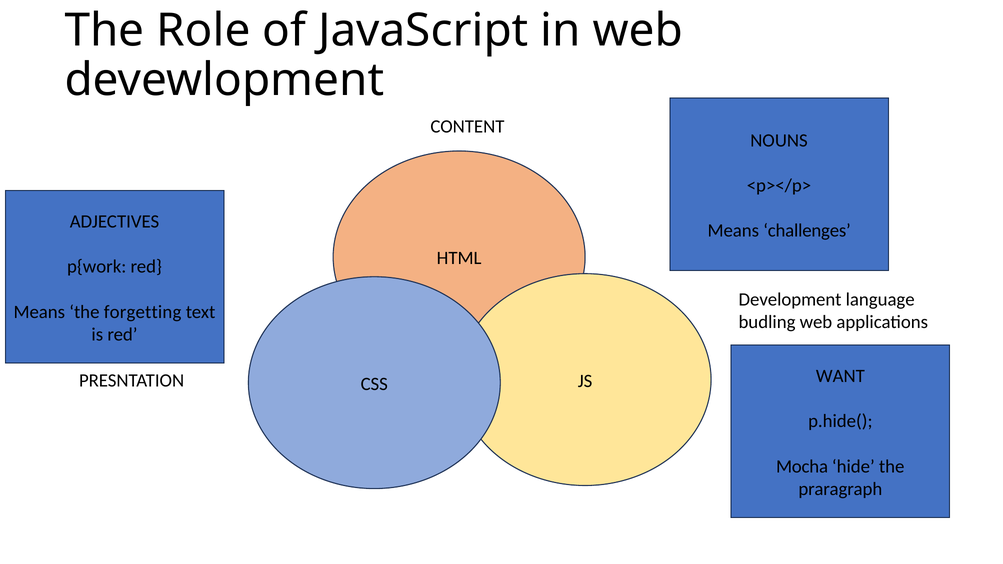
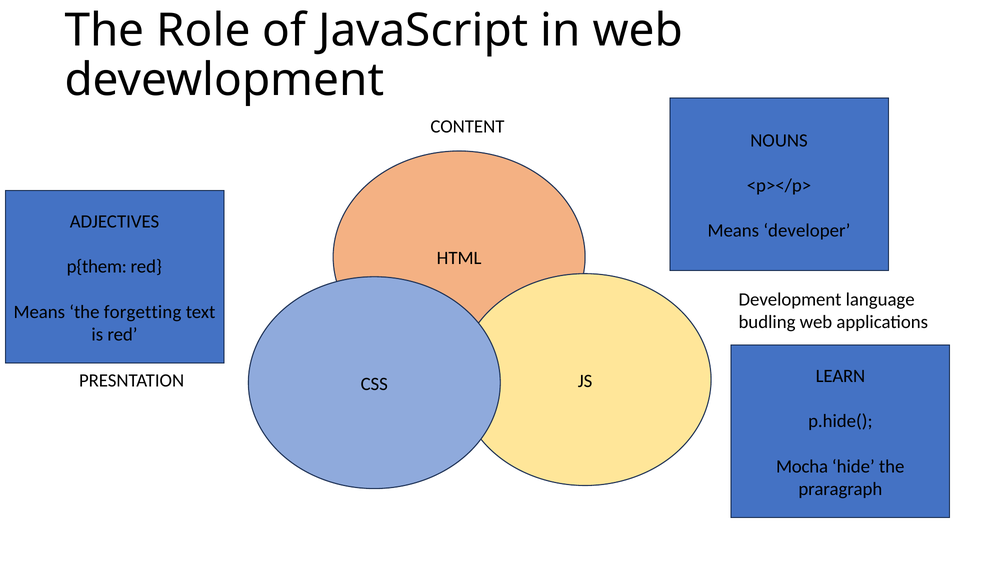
challenges: challenges -> developer (807, 231)
p{work: p{work -> p{them (97, 267)
WANT: WANT -> LEARN (840, 376)
